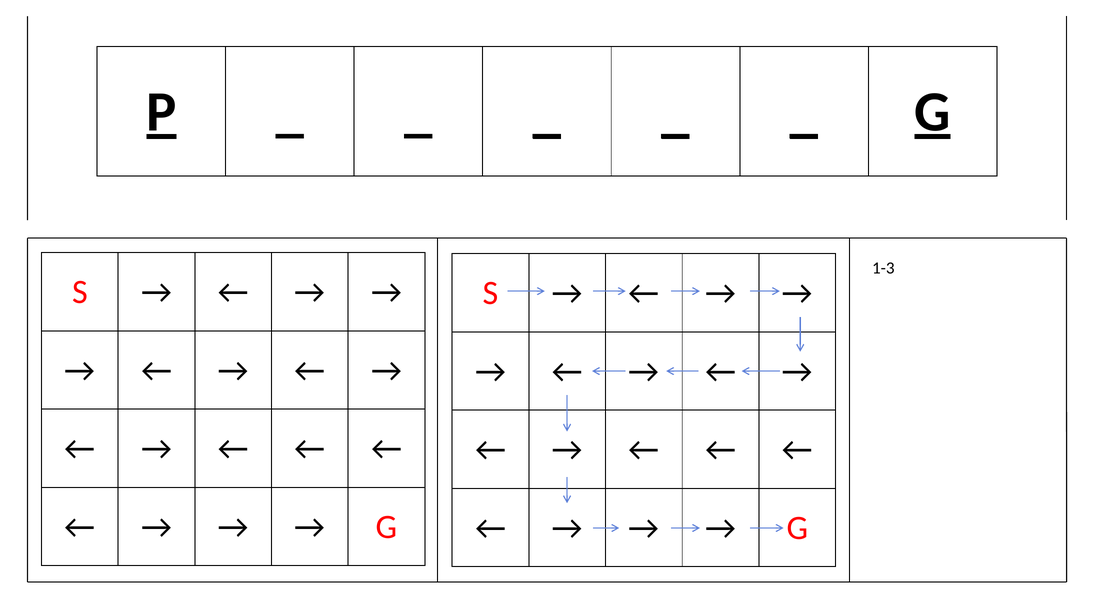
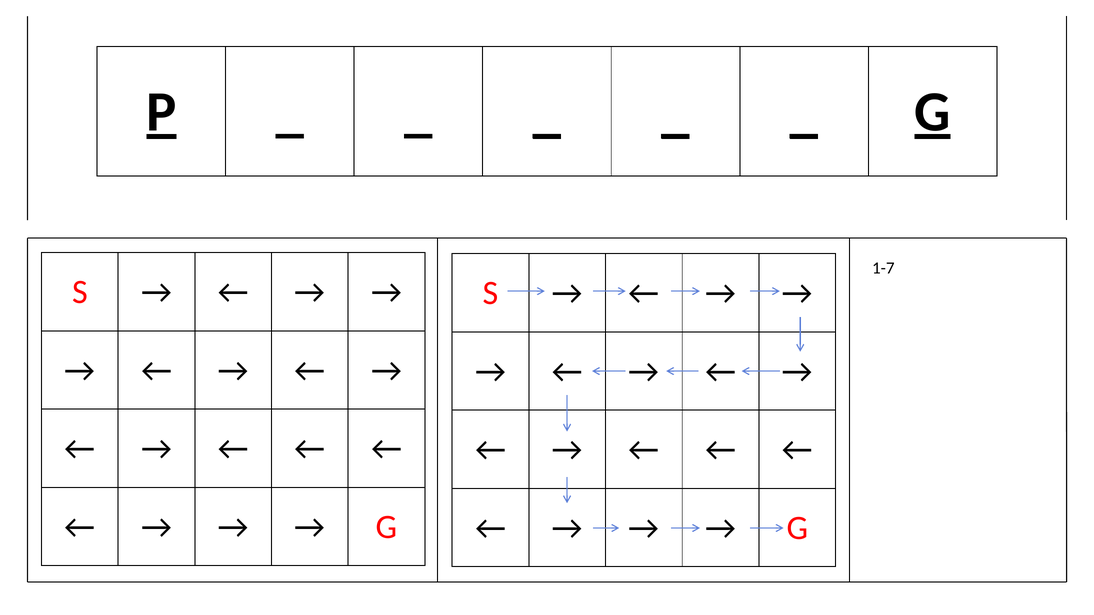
1-3: 1-3 -> 1-7 (883, 268)
